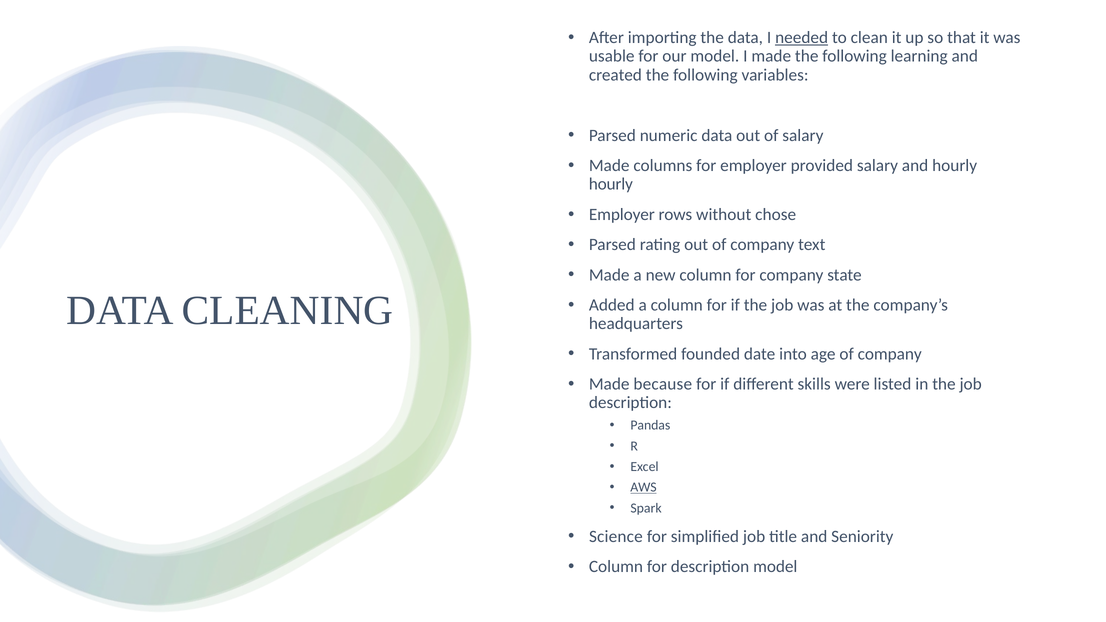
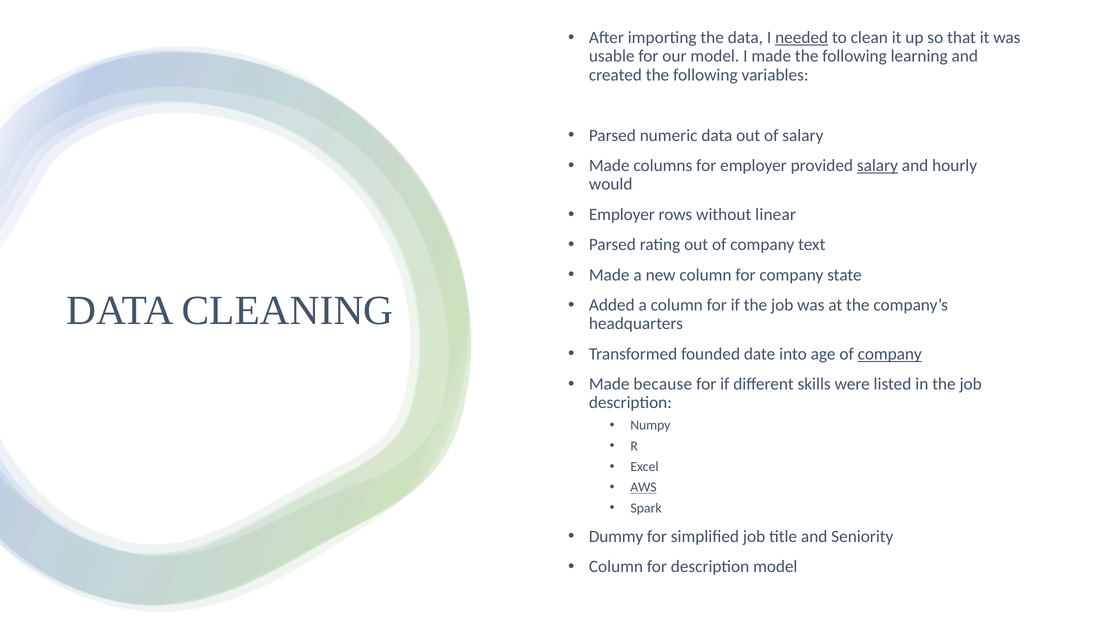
salary underline: none -> present (877, 166)
hourly: hourly -> would (611, 184)
chose: chose -> linear (776, 214)
company underline: none -> present (890, 354)
Pandas: Pandas -> Numpy (650, 425)
Science: Science -> Dummy (616, 536)
